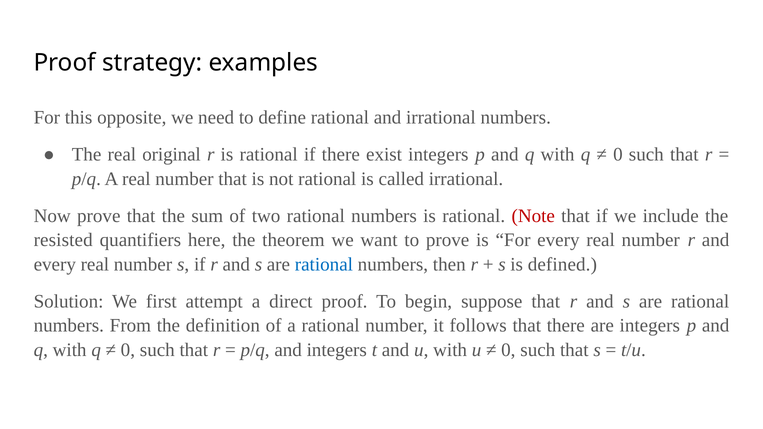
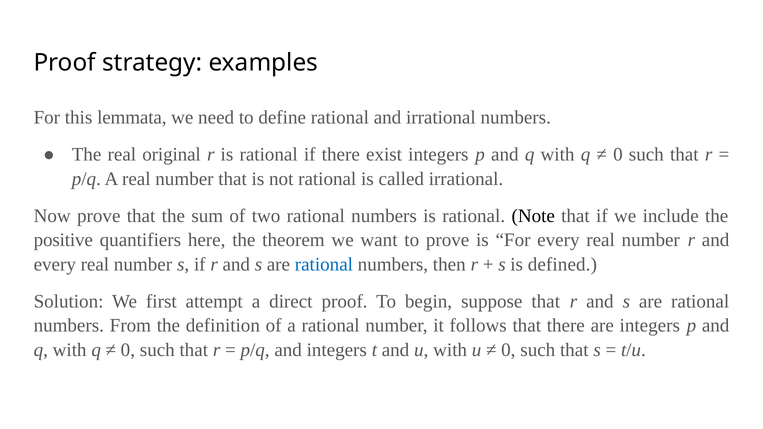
opposite: opposite -> lemmata (132, 118)
Note colour: red -> black (533, 216)
resisted: resisted -> positive (63, 240)
